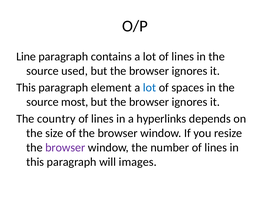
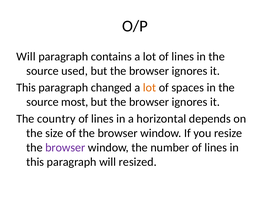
Line: Line -> Will (26, 57)
element: element -> changed (111, 88)
lot colour: blue -> orange (150, 88)
hyperlinks: hyperlinks -> horizontal (161, 119)
images: images -> resized (138, 162)
